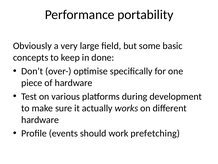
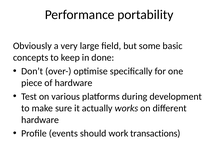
prefetching: prefetching -> transactions (155, 133)
